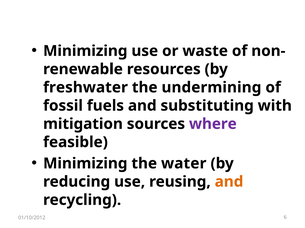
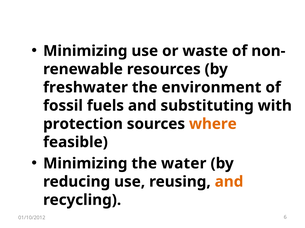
undermining: undermining -> environment (211, 88)
mitigation: mitigation -> protection (83, 124)
where colour: purple -> orange (213, 124)
